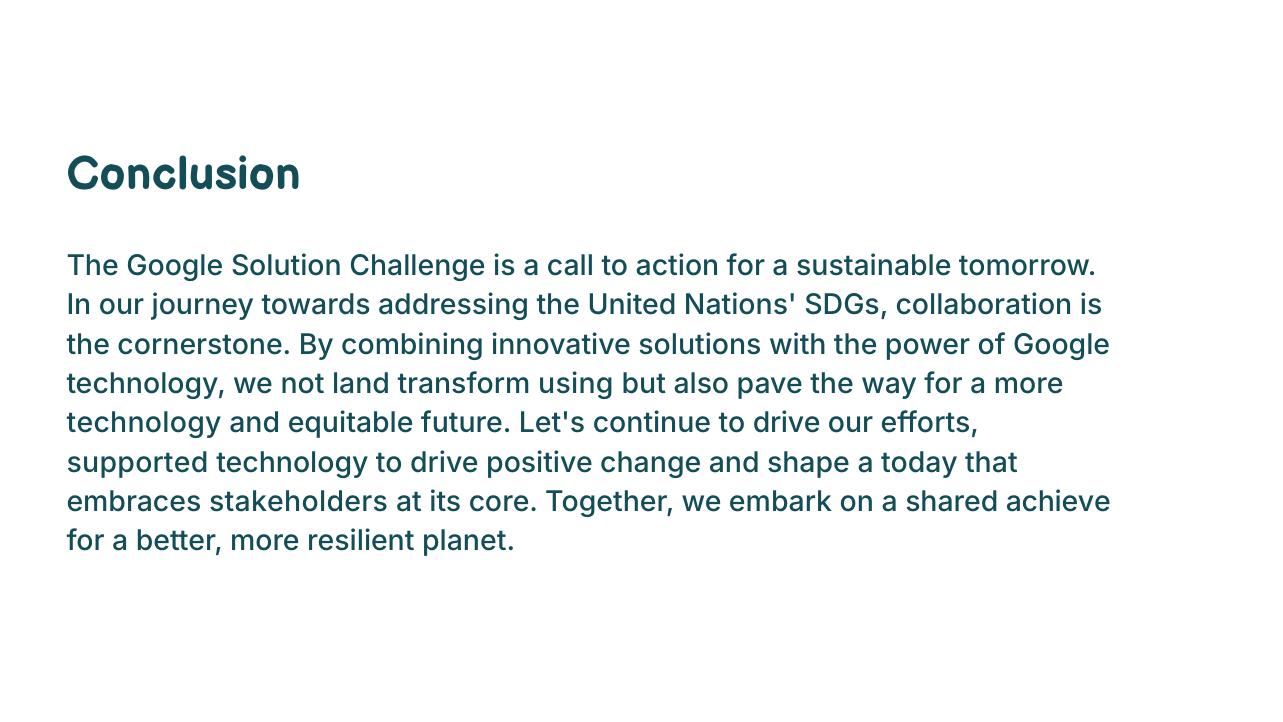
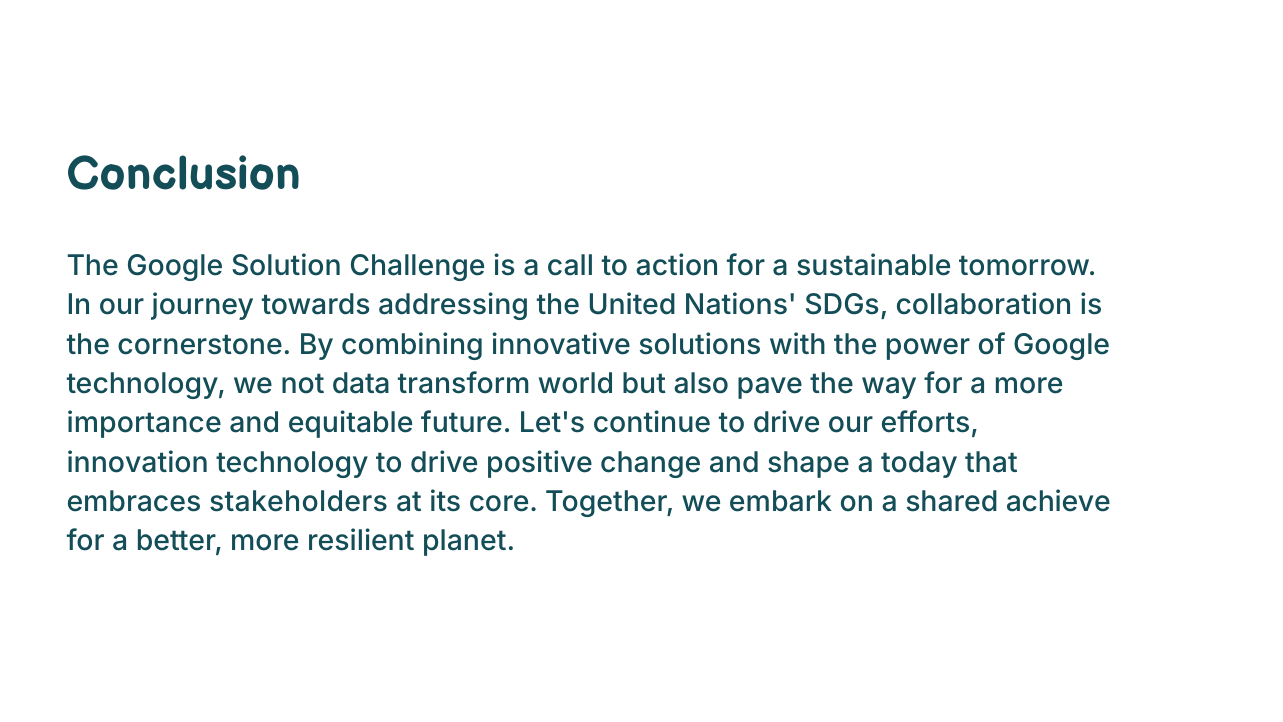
land: land -> data (361, 384)
using: using -> world (576, 384)
technology: technology -> importance (144, 423)
supported: supported -> innovation (138, 462)
